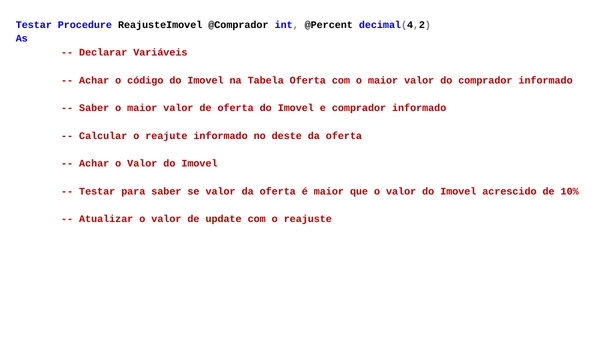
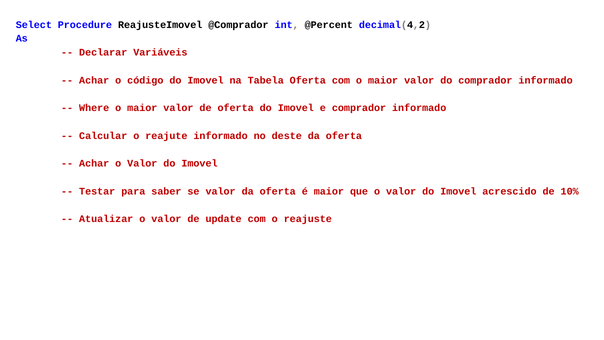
Testar: Testar -> Select (34, 25)
Saber: Saber -> Where (94, 108)
